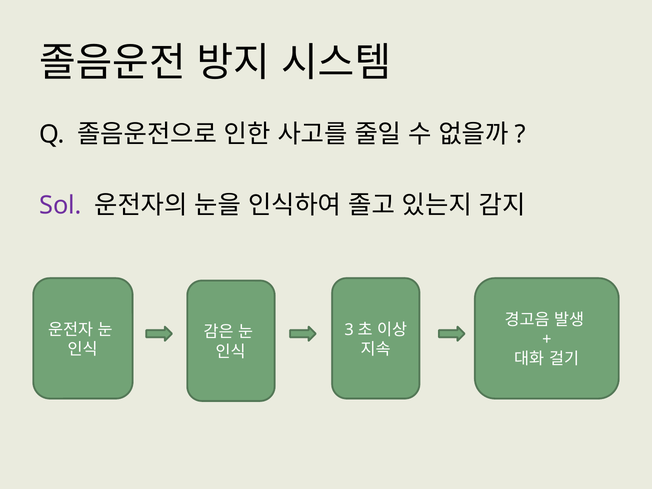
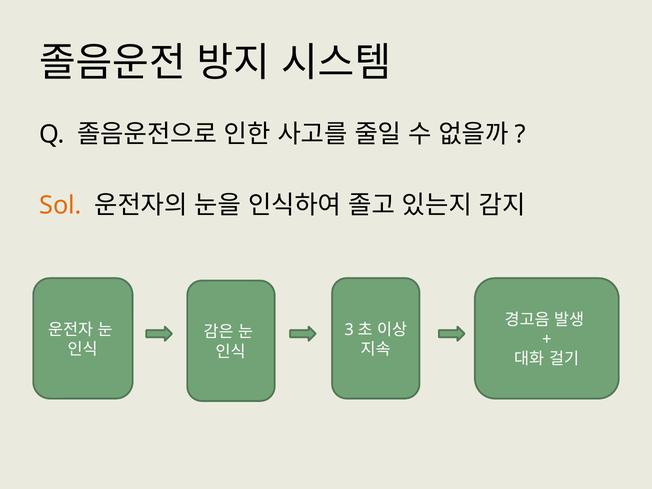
Sol colour: purple -> orange (60, 205)
